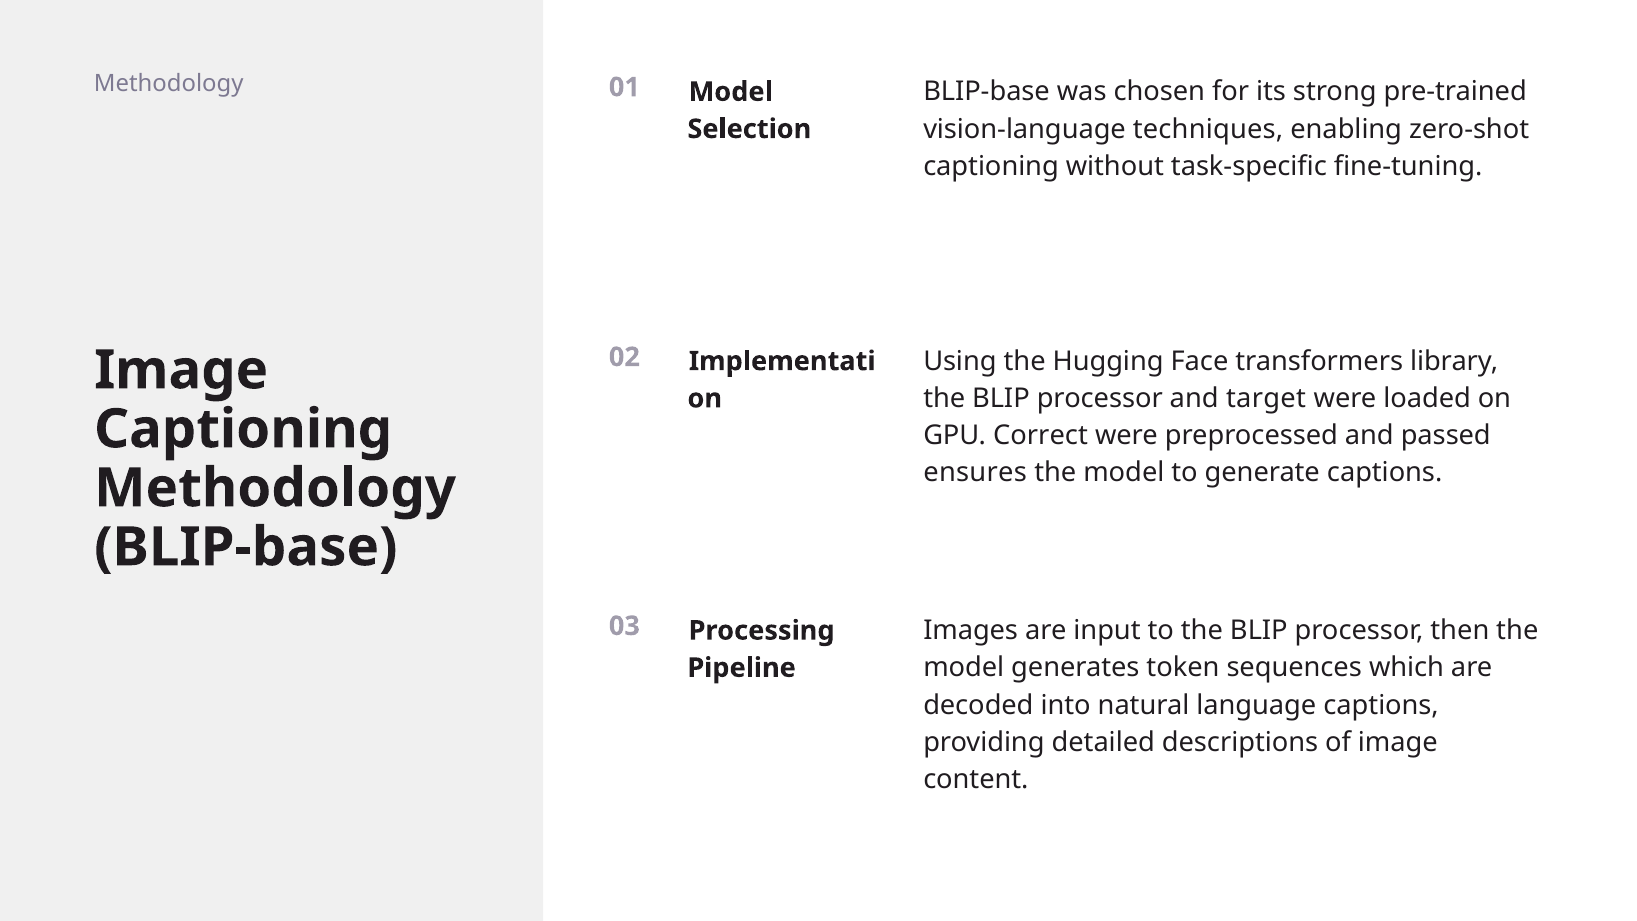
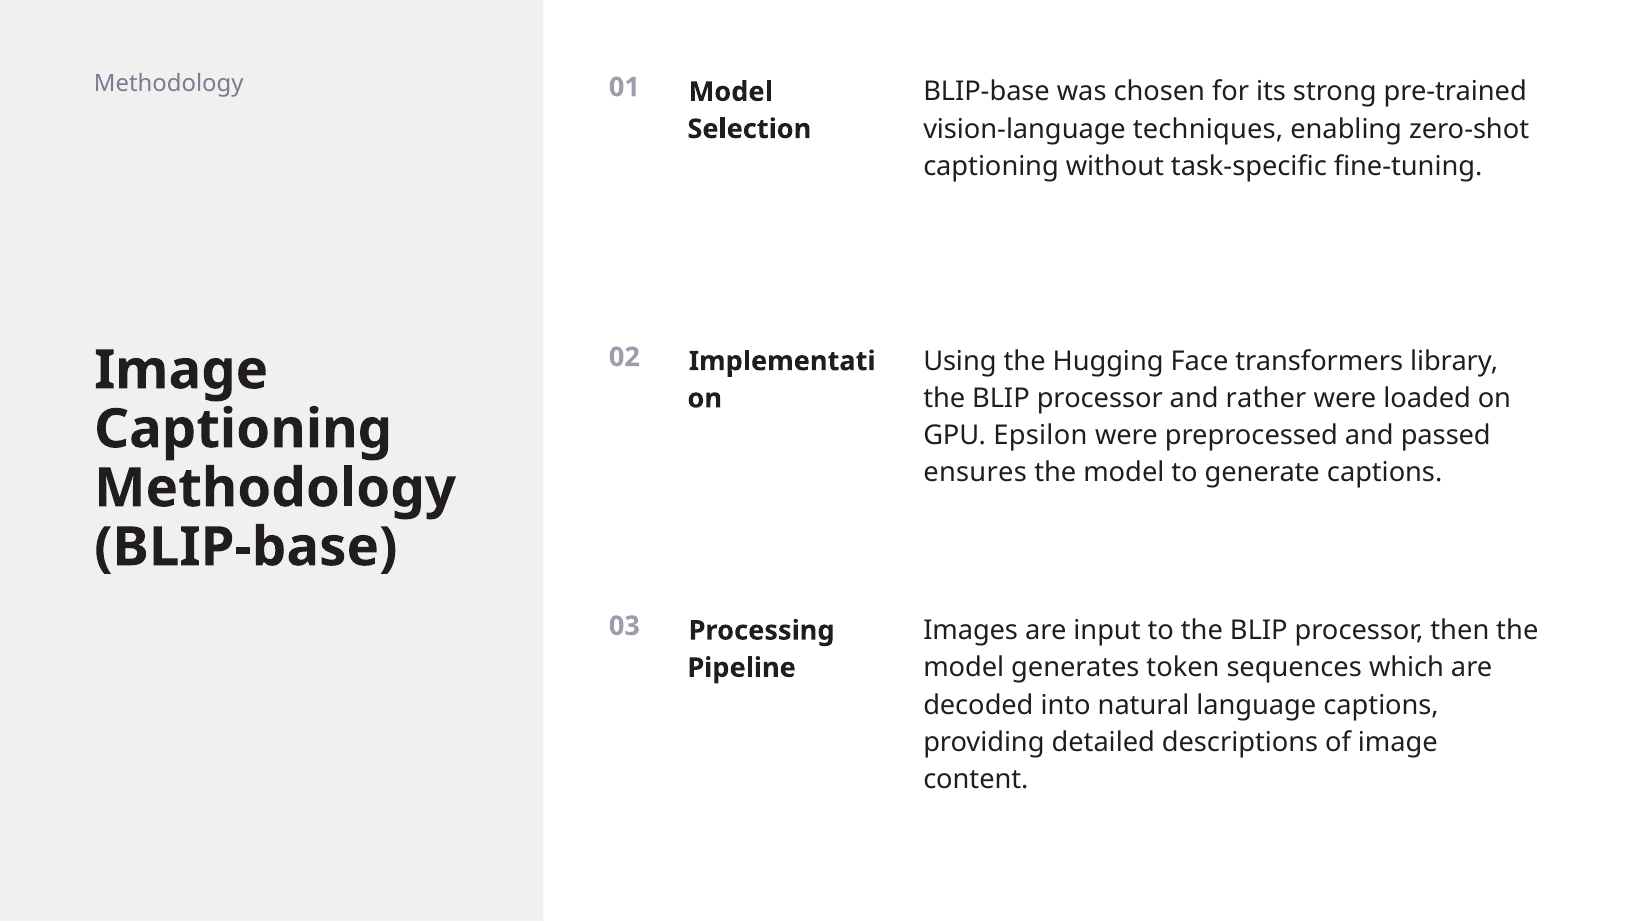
target: target -> rather (1266, 398)
Correct: Correct -> Epsilon (1040, 436)
